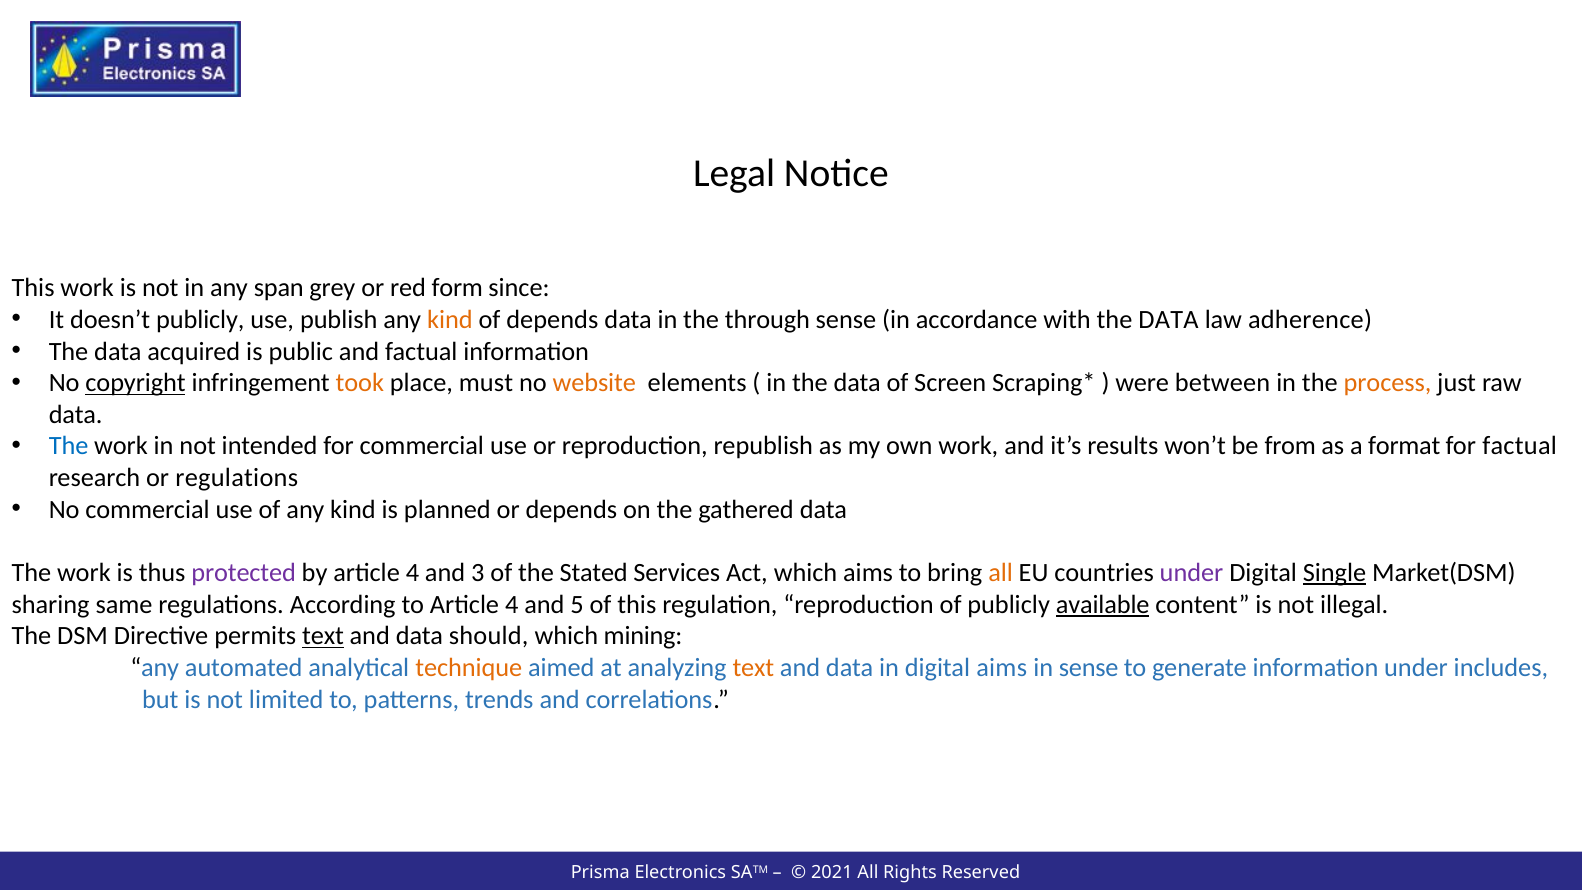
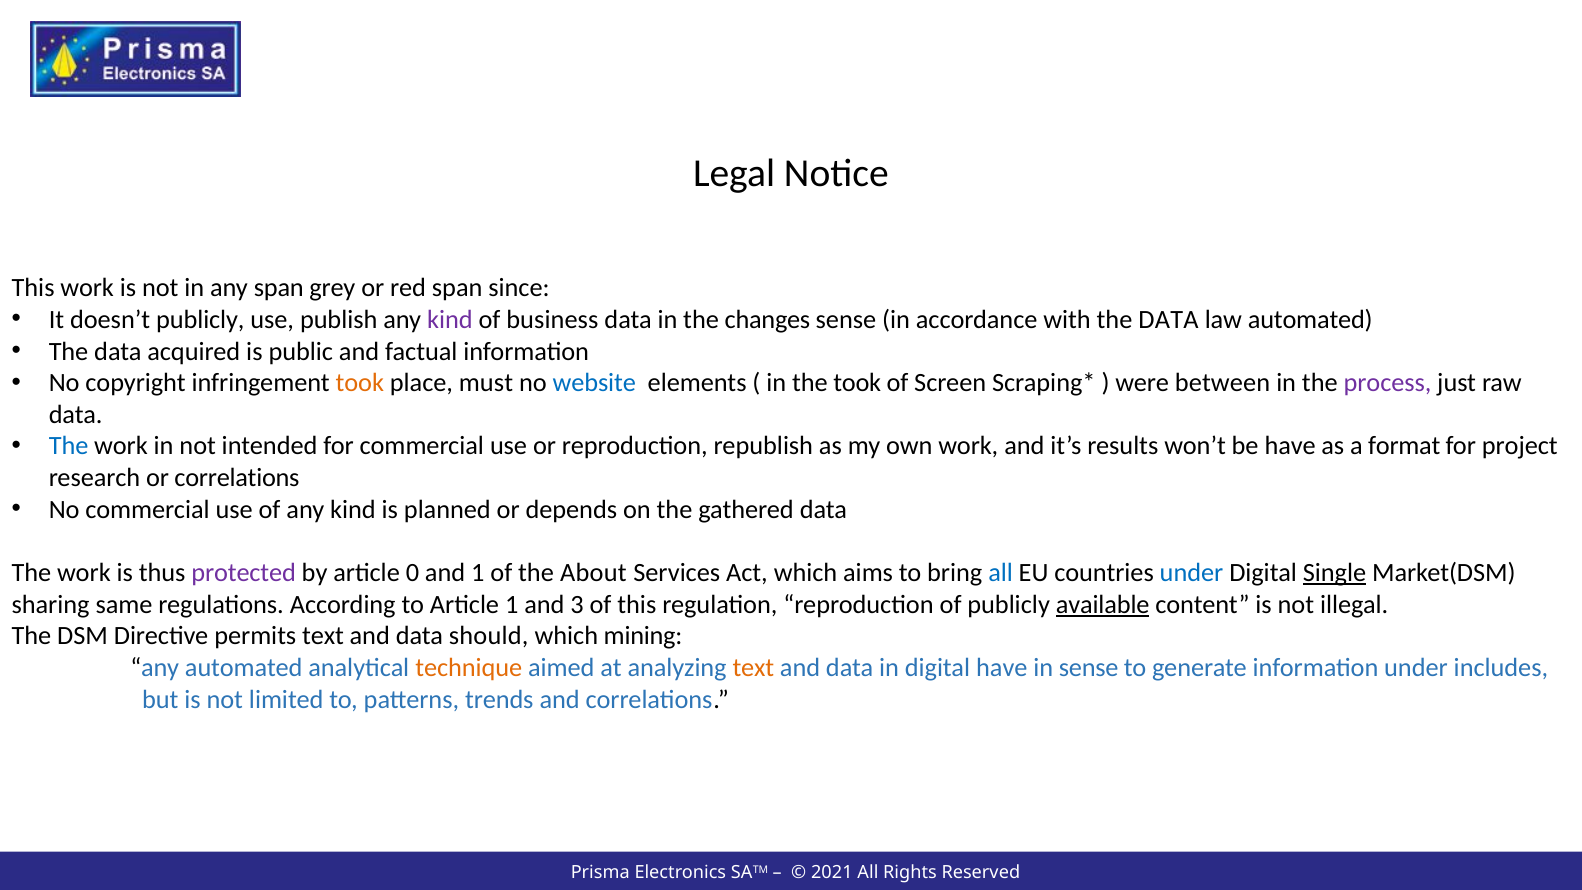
red form: form -> span (457, 288)
kind colour: orange -> purple (450, 320)
of depends: depends -> business (552, 320)
through: through -> changes (767, 320)
law adherence: adherence -> automated (1310, 320)
copyright underline: present -> none (136, 383)
website colour: orange -> blue (594, 383)
in the data: data -> took (857, 383)
process colour: orange -> purple (1387, 383)
be from: from -> have (1290, 446)
for factual: factual -> project (1520, 446)
or regulations: regulations -> correlations (237, 478)
by article 4: 4 -> 0 (412, 573)
and 3: 3 -> 1 (478, 573)
Stated: Stated -> About (593, 573)
all colour: orange -> blue (1001, 573)
under colour: purple -> blue (1192, 573)
to Article 4: 4 -> 1 (512, 604)
5: 5 -> 3 (577, 604)
text underline: present -> none (323, 636)
digital aims: aims -> have (1002, 668)
